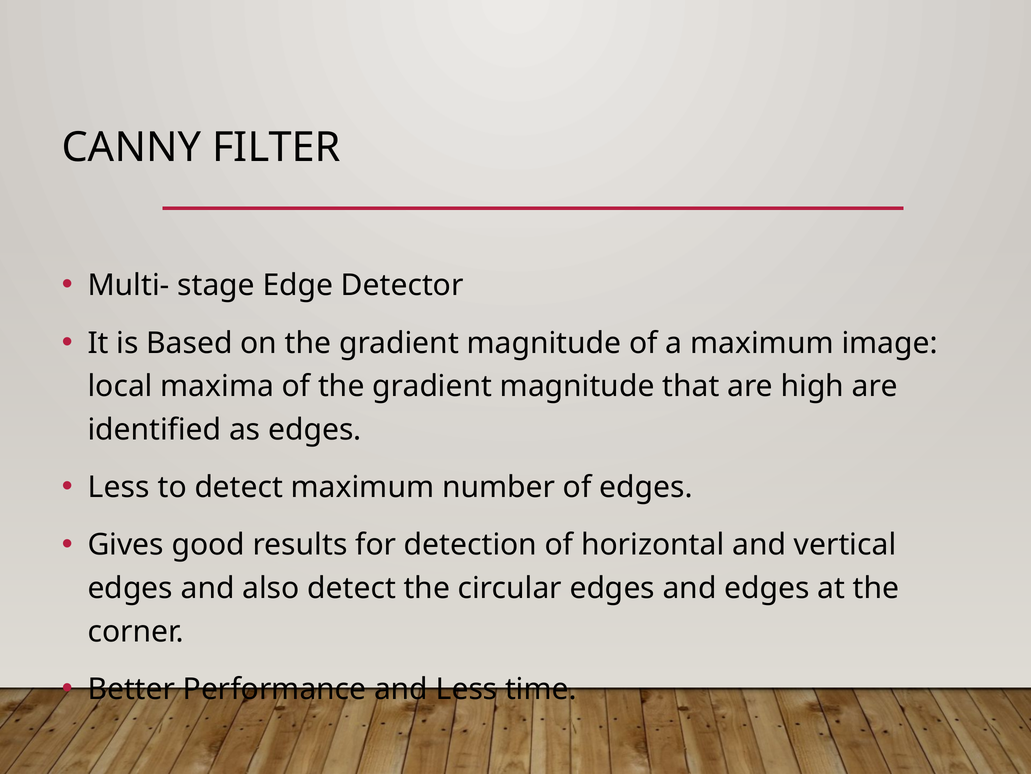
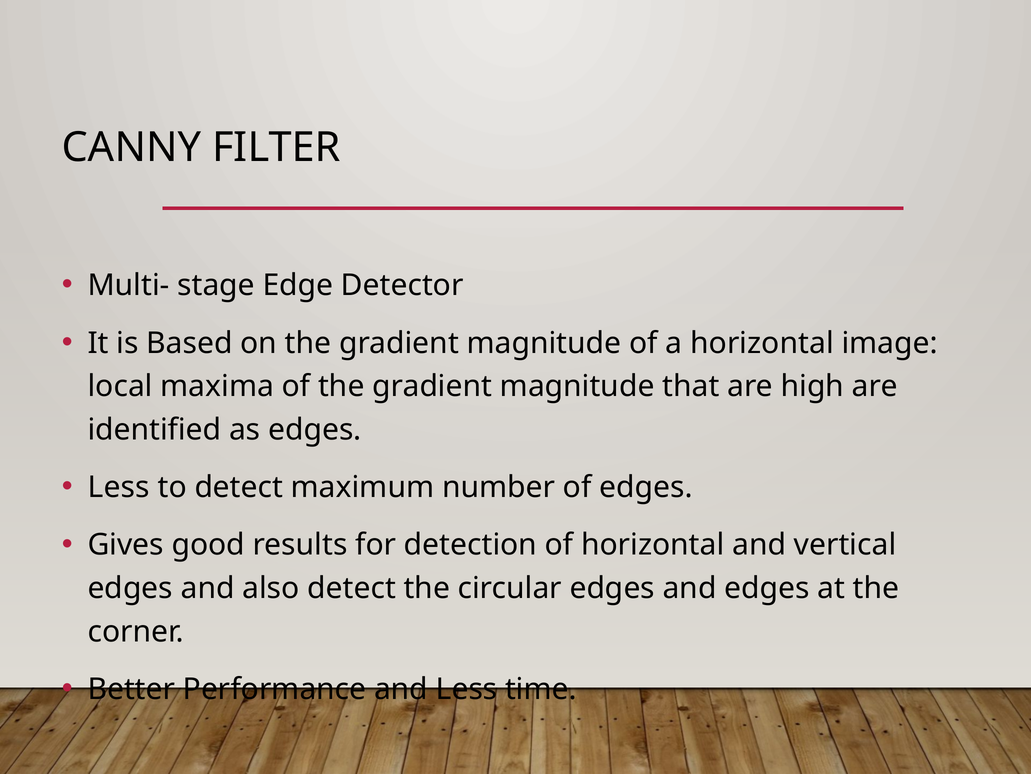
a maximum: maximum -> horizontal (762, 343)
